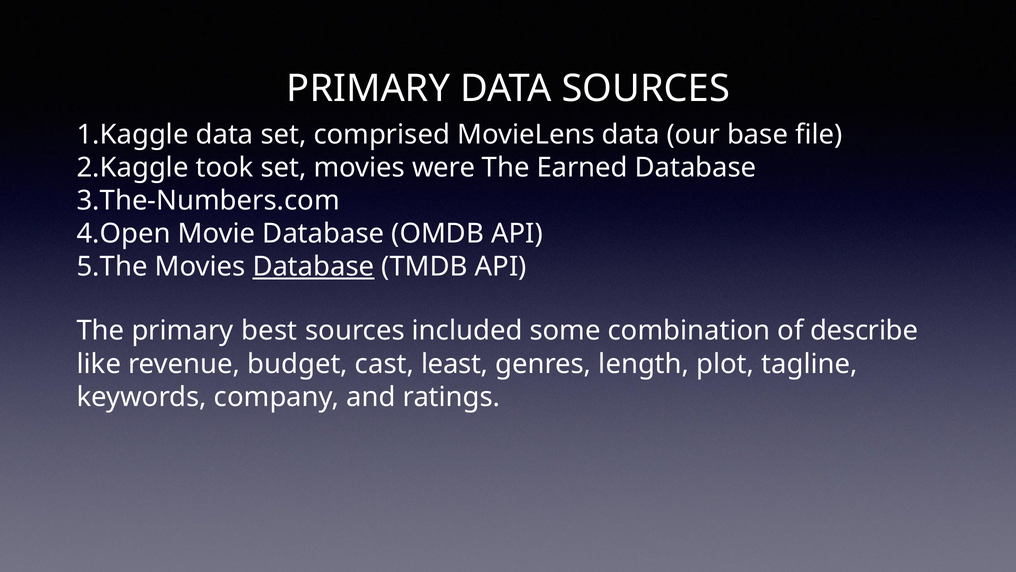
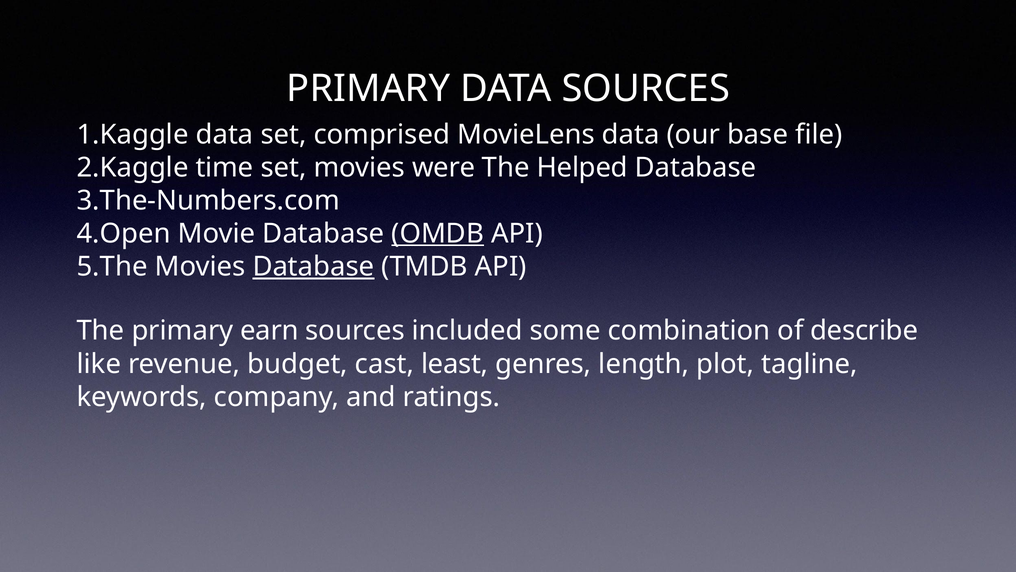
took: took -> time (225, 167)
Earned: Earned -> Helped (582, 167)
OMDB underline: none -> present (438, 233)
best: best -> earn (270, 331)
